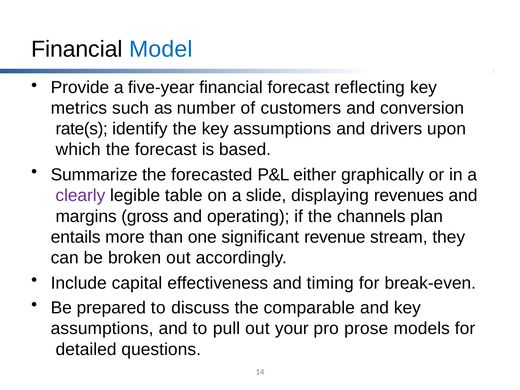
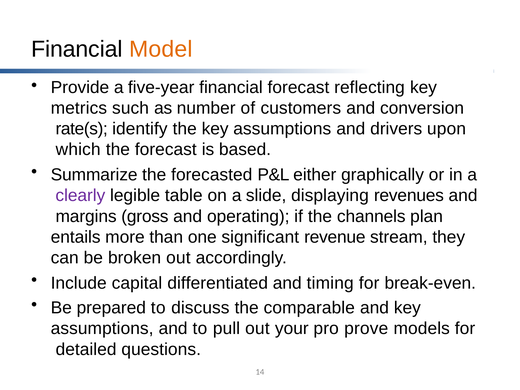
Model colour: blue -> orange (161, 49)
effectiveness: effectiveness -> differentiated (218, 283)
prose: prose -> prove (366, 329)
